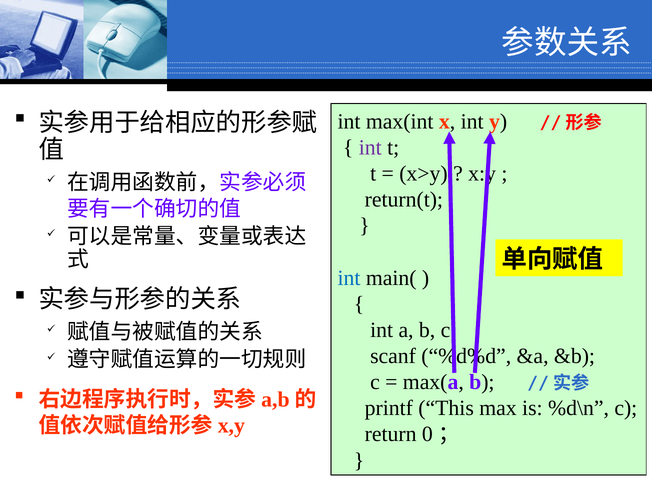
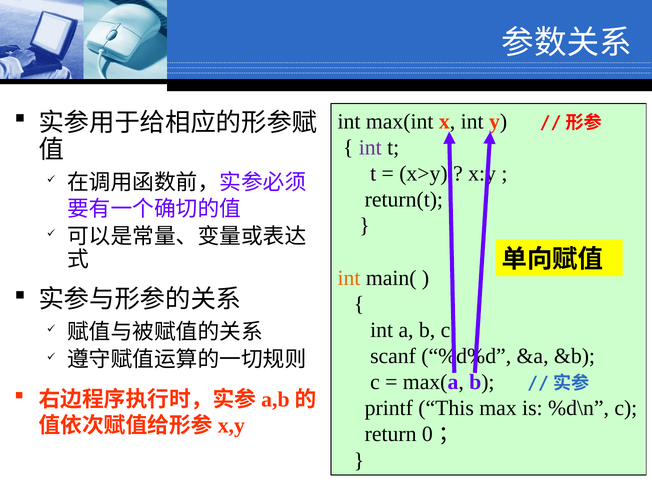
int colour: blue -> orange (349, 278)
